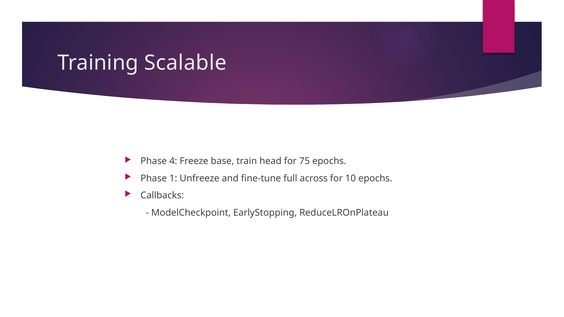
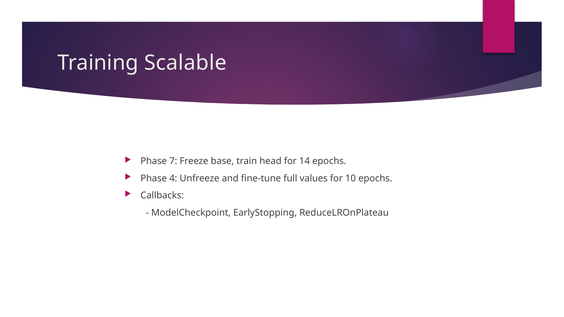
4: 4 -> 7 (173, 161)
75: 75 -> 14 (305, 161)
1: 1 -> 4 (173, 178)
across: across -> values (314, 178)
